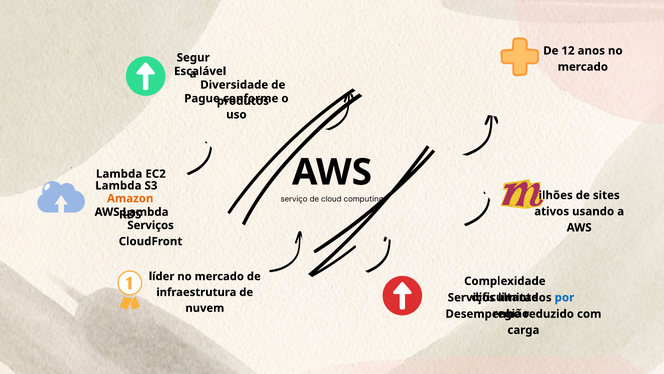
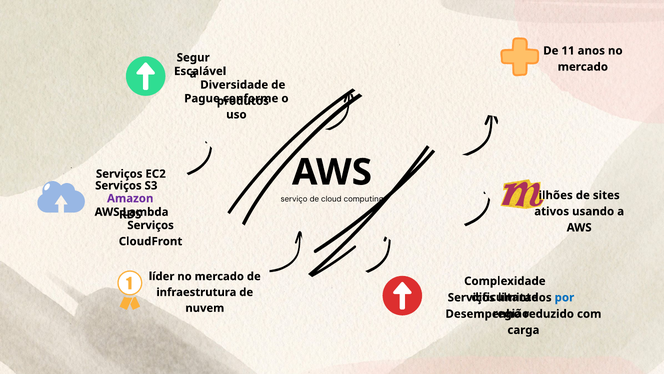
12: 12 -> 11 (568, 51)
Lambda: Lambda -> Serviços (119, 174)
Lambda: Lambda -> Serviços (118, 185)
Amazon colour: orange -> purple (130, 198)
